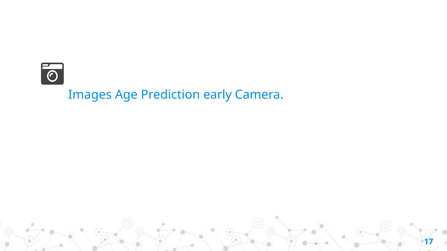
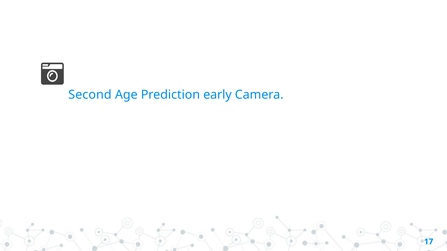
Images: Images -> Second (90, 95)
